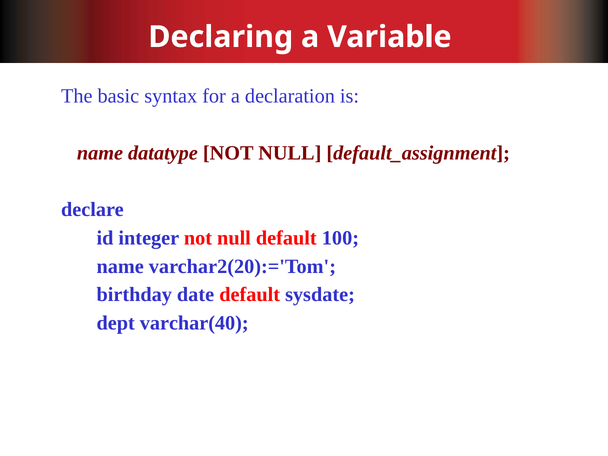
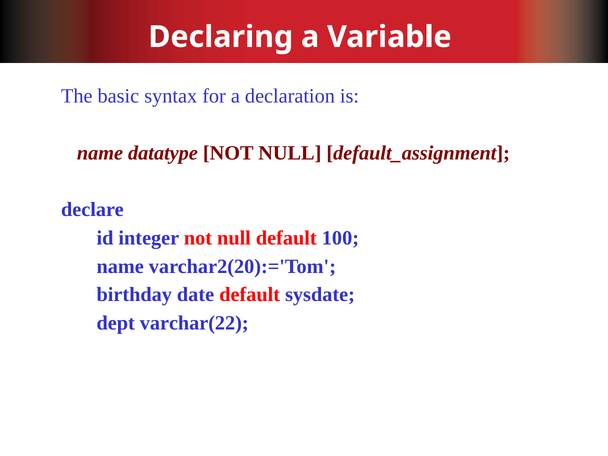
varchar(40: varchar(40 -> varchar(22 (194, 323)
